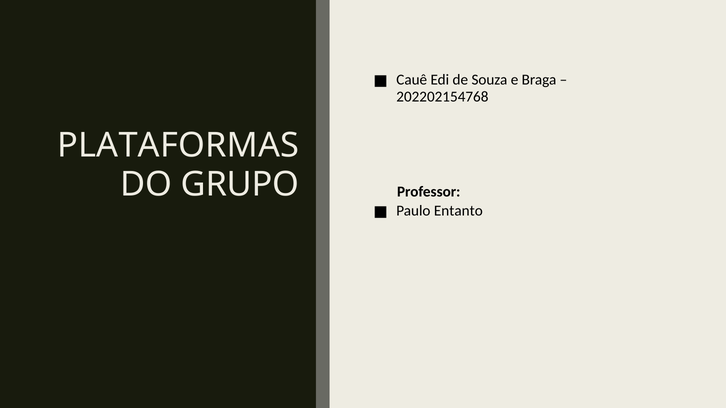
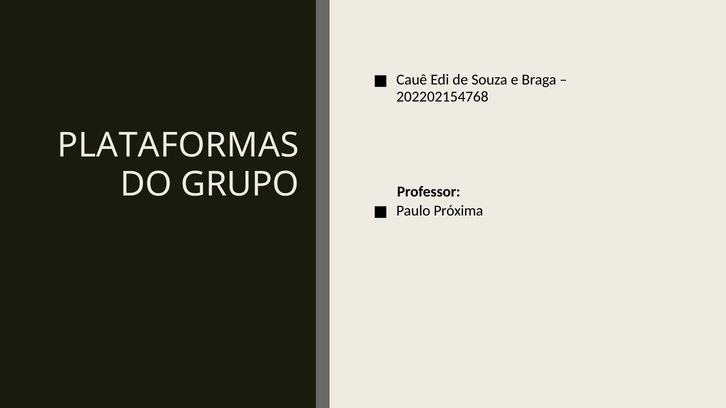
Entanto: Entanto -> Próxima (458, 211)
